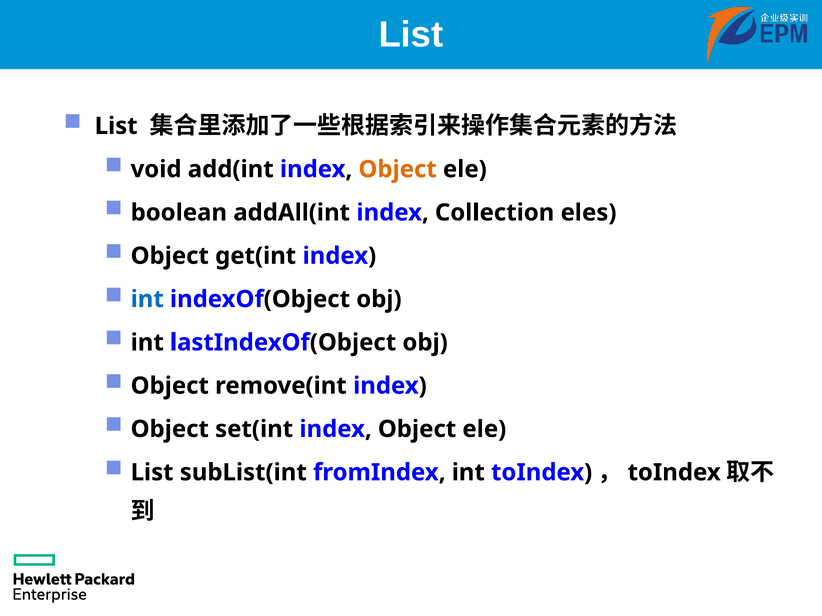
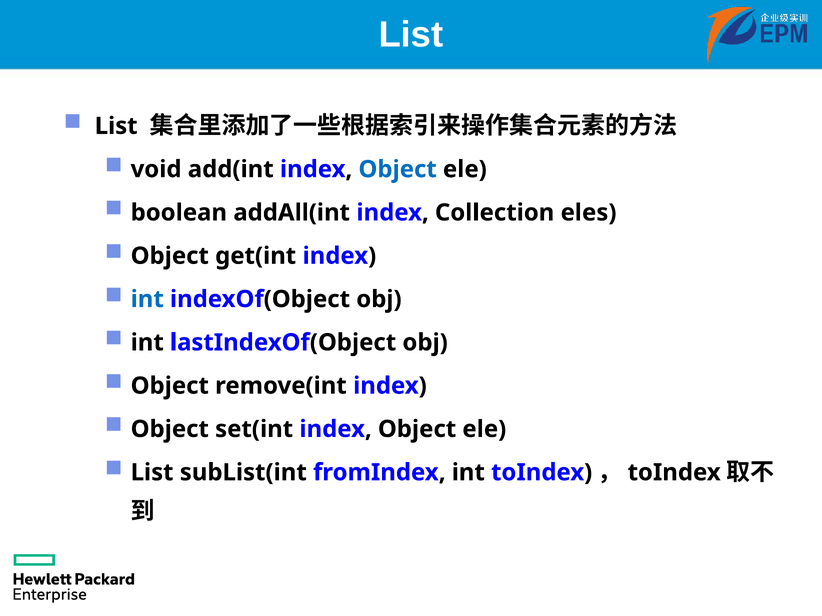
Object colour: orange -> blue (398, 169)
